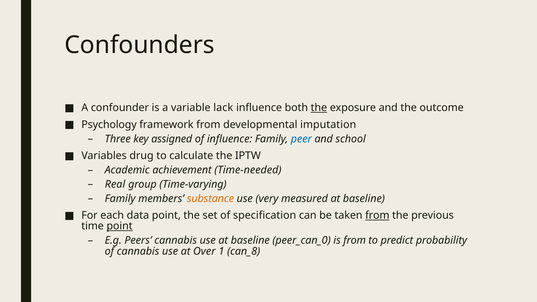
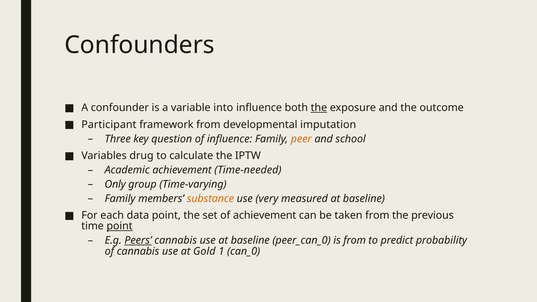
lack: lack -> into (223, 108)
Psychology: Psychology -> Participant (109, 125)
assigned: assigned -> question (172, 139)
peer colour: blue -> orange (301, 139)
Real: Real -> Only (115, 184)
of specification: specification -> achievement (265, 215)
from underline: present -> none (377, 215)
Peers underline: none -> present (138, 240)
Over: Over -> Gold (204, 251)
can_8: can_8 -> can_0 (244, 251)
